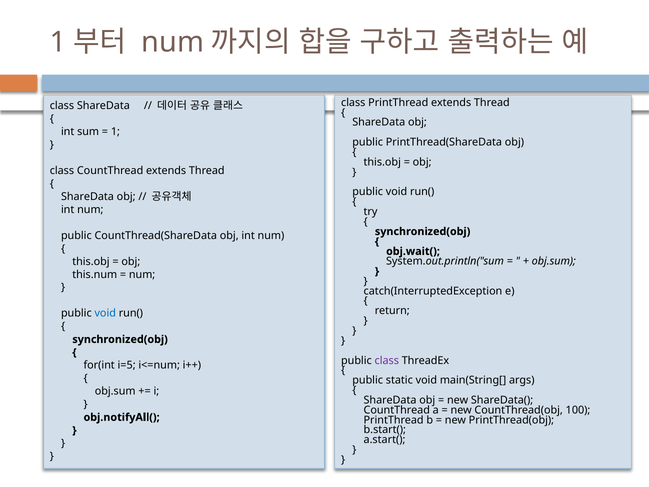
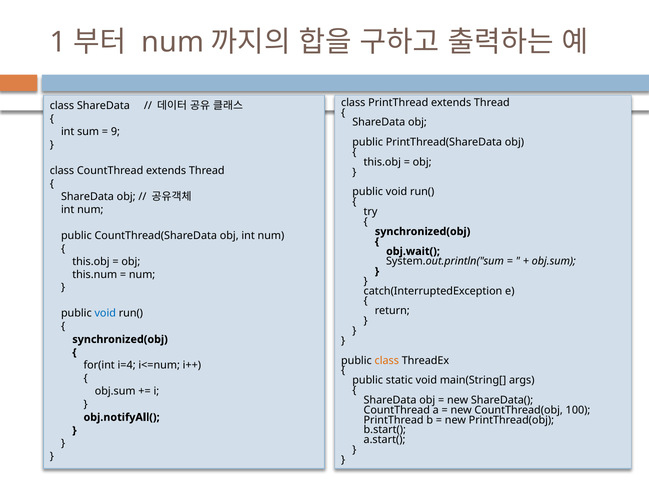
1: 1 -> 9 (115, 132)
class colour: purple -> orange (387, 360)
i=5: i=5 -> i=4 (127, 365)
